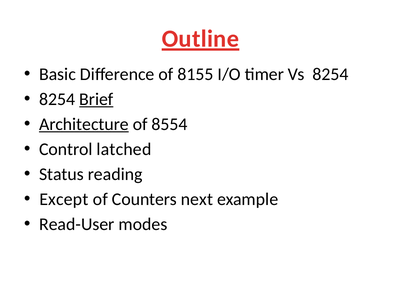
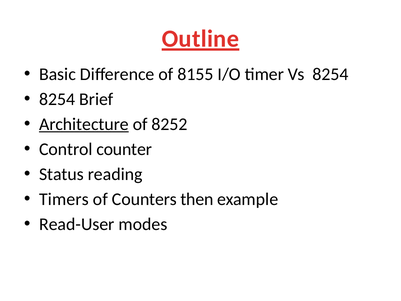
Brief underline: present -> none (96, 99)
8554: 8554 -> 8252 (170, 124)
latched: latched -> counter (124, 149)
Except: Except -> Timers (64, 199)
next: next -> then (197, 199)
